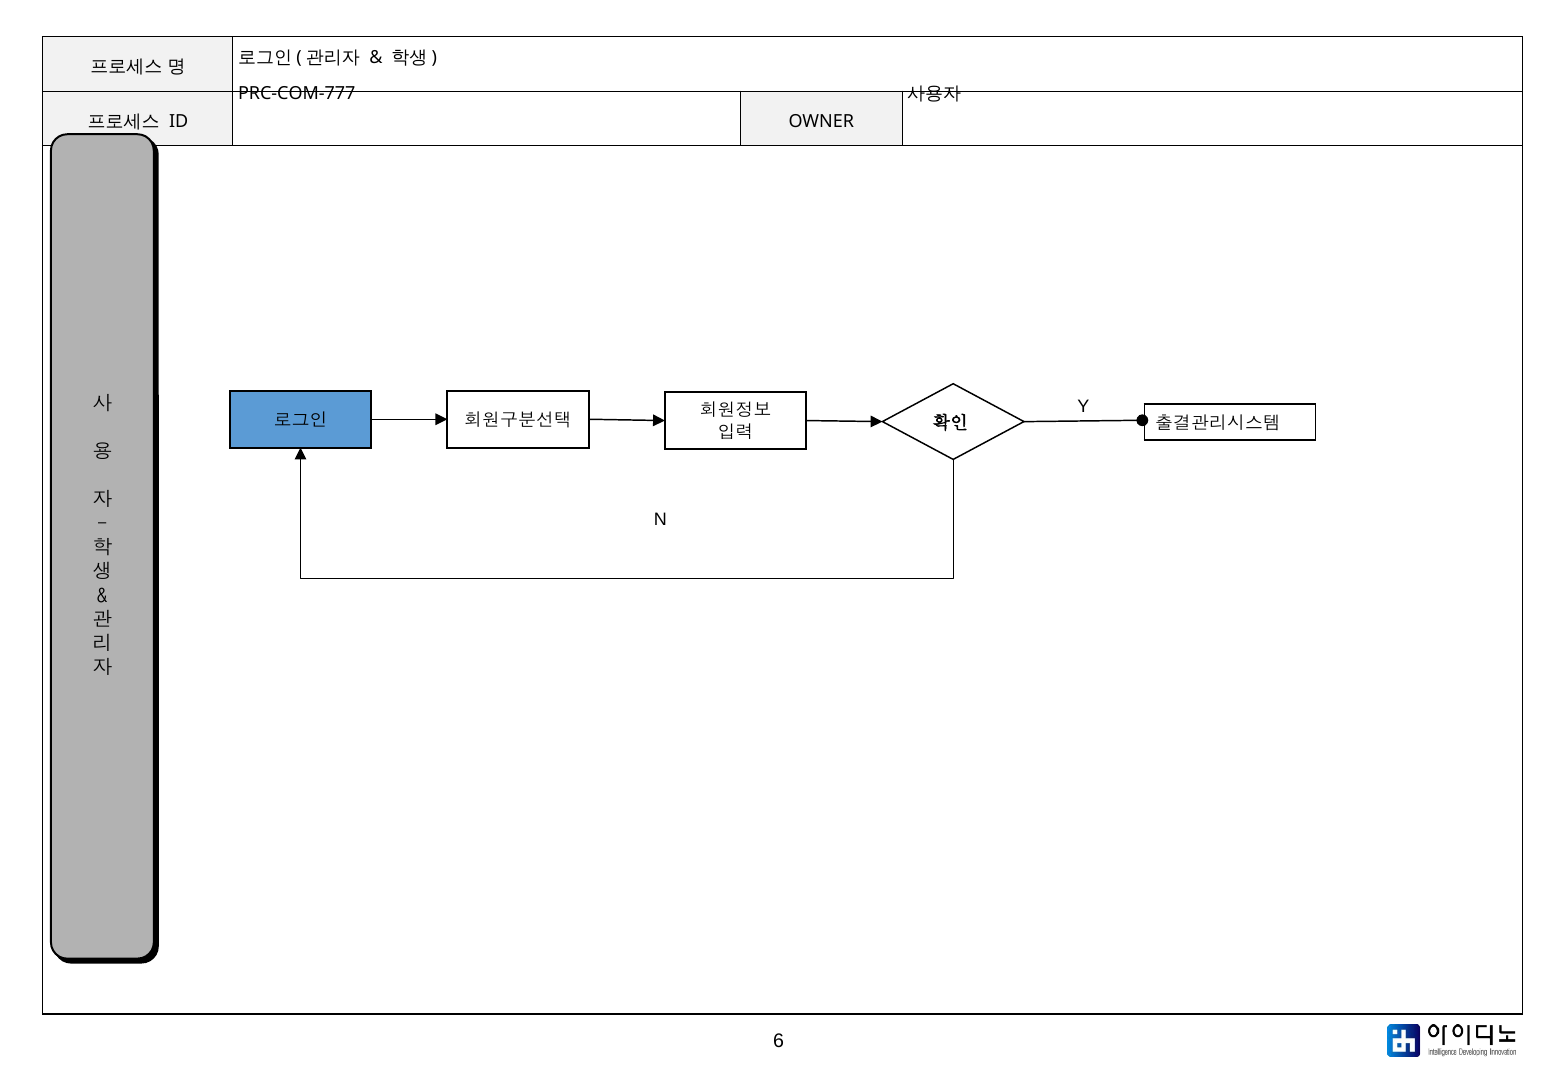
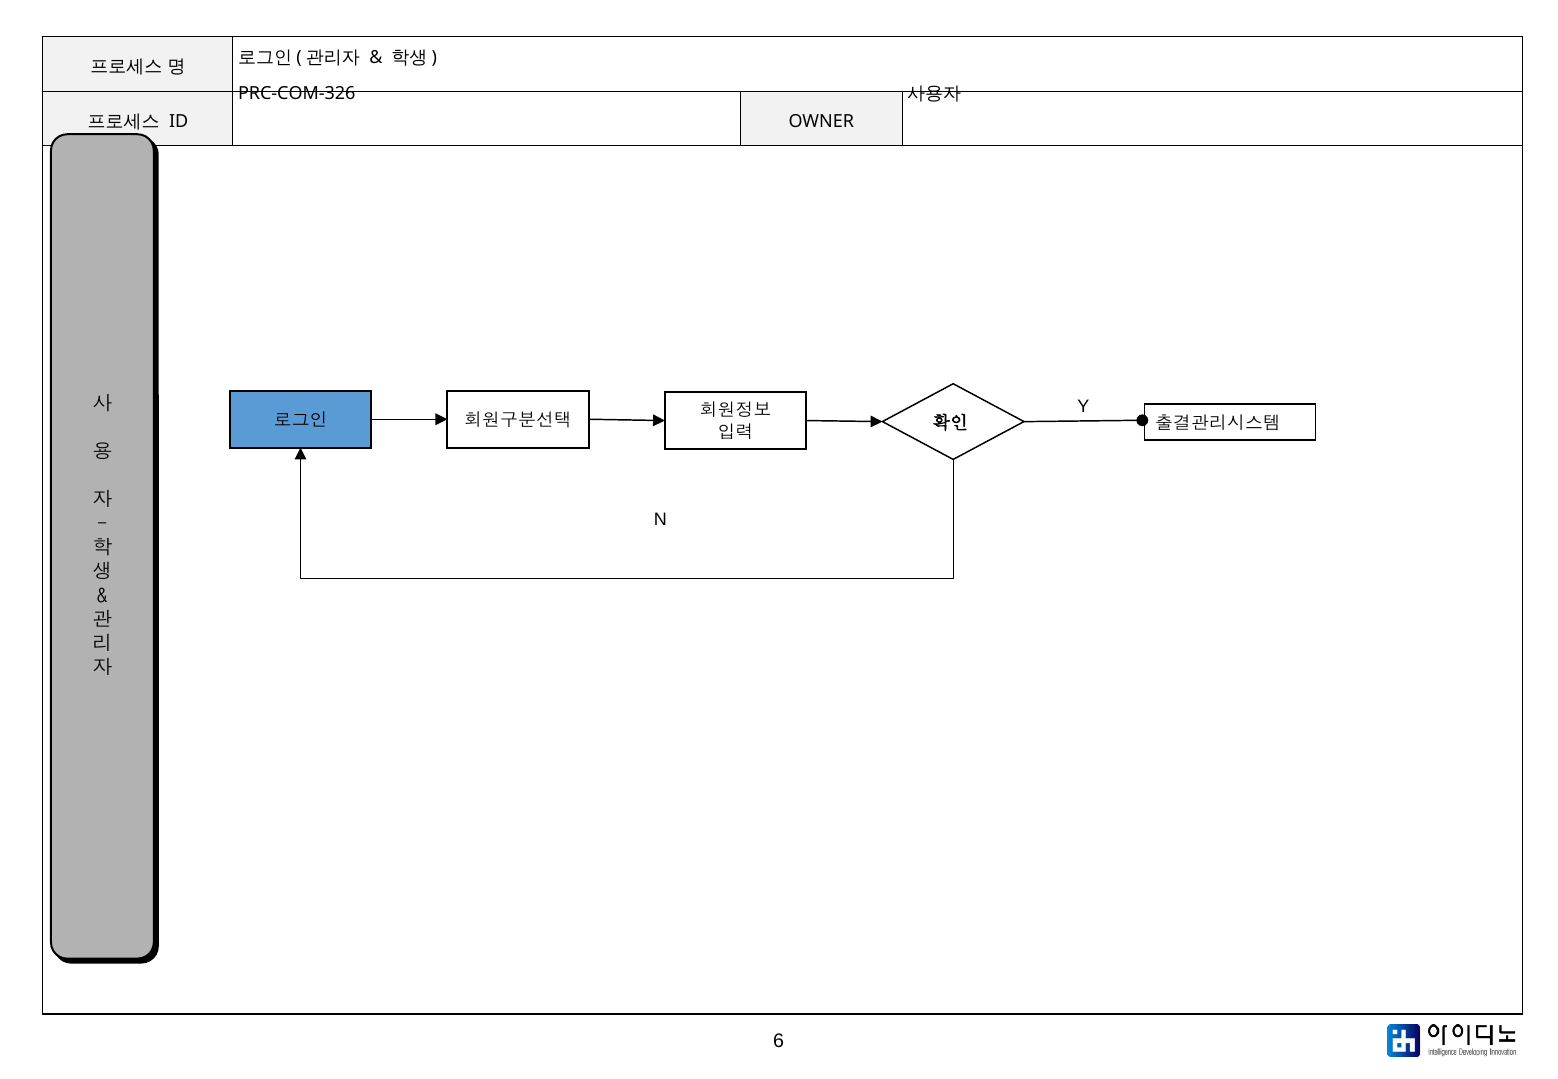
PRC-COM-777: PRC-COM-777 -> PRC-COM-326 (297, 93)
